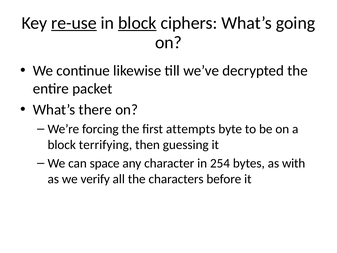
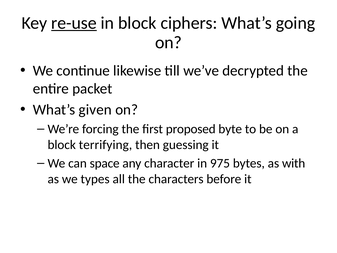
block underline: present -> none (137, 23)
there: there -> given (95, 110)
attempts: attempts -> proposed (191, 129)
254: 254 -> 975 (220, 163)
verify: verify -> types (95, 179)
